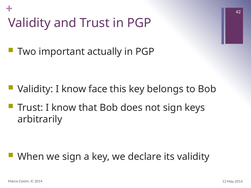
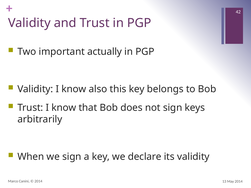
face: face -> also (98, 89)
